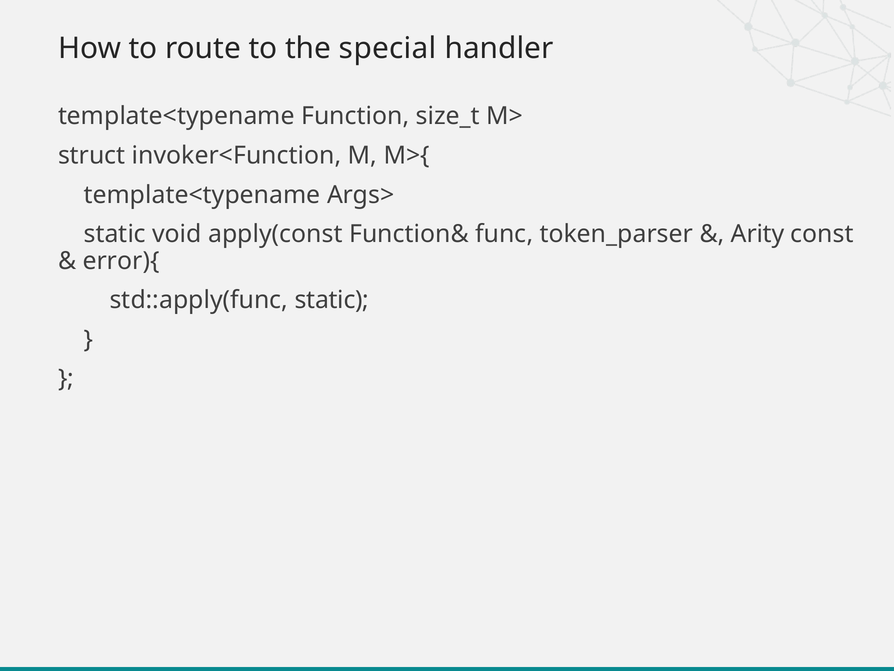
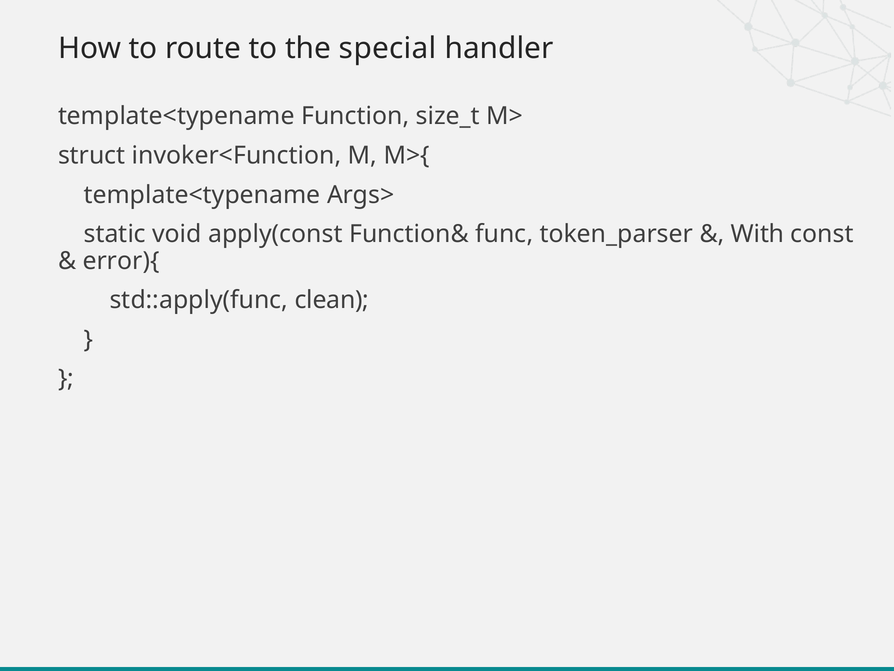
Arity: Arity -> With (758, 234)
std::apply(func static: static -> clean (332, 300)
